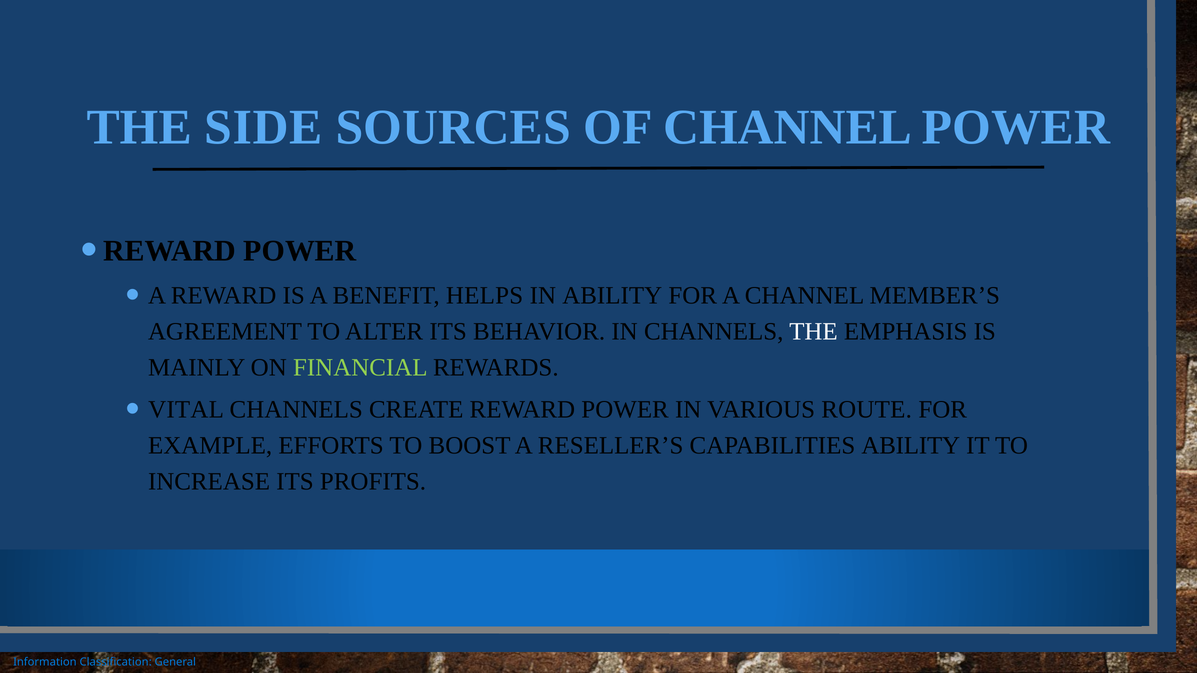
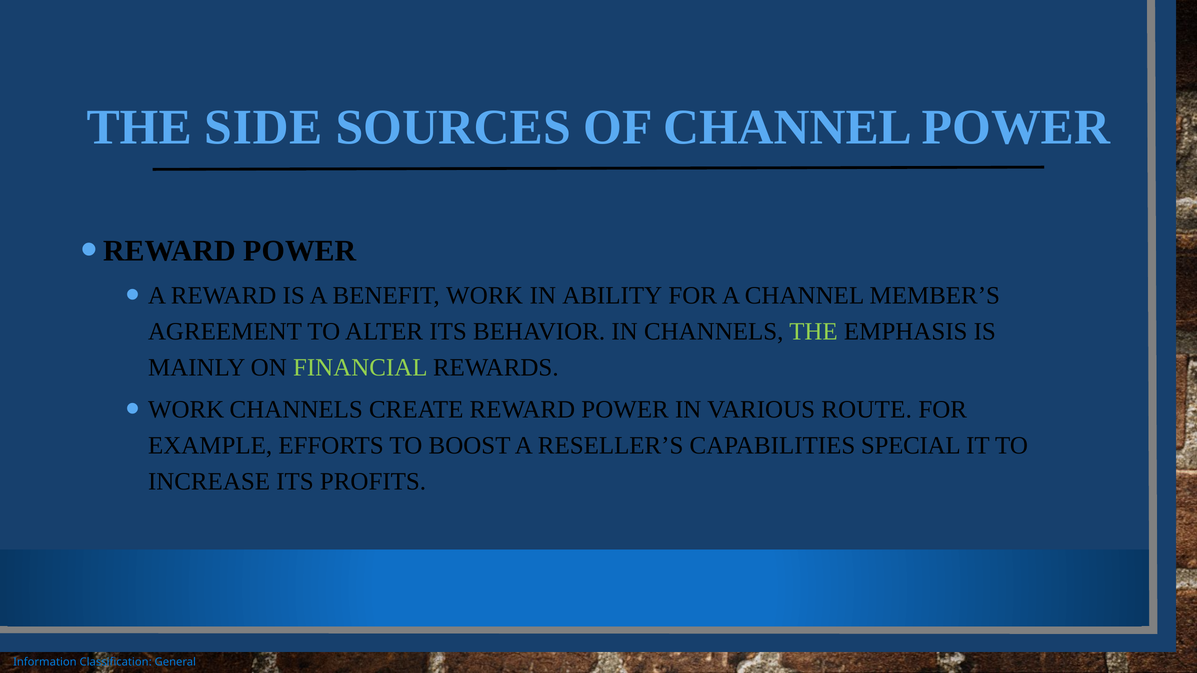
BENEFIT HELPS: HELPS -> WORK (485, 296)
THE colour: white -> light green (813, 332)
VITAL: VITAL -> WORK (186, 410)
CAPABILITIES ABILITY: ABILITY -> SPECIAL (911, 446)
